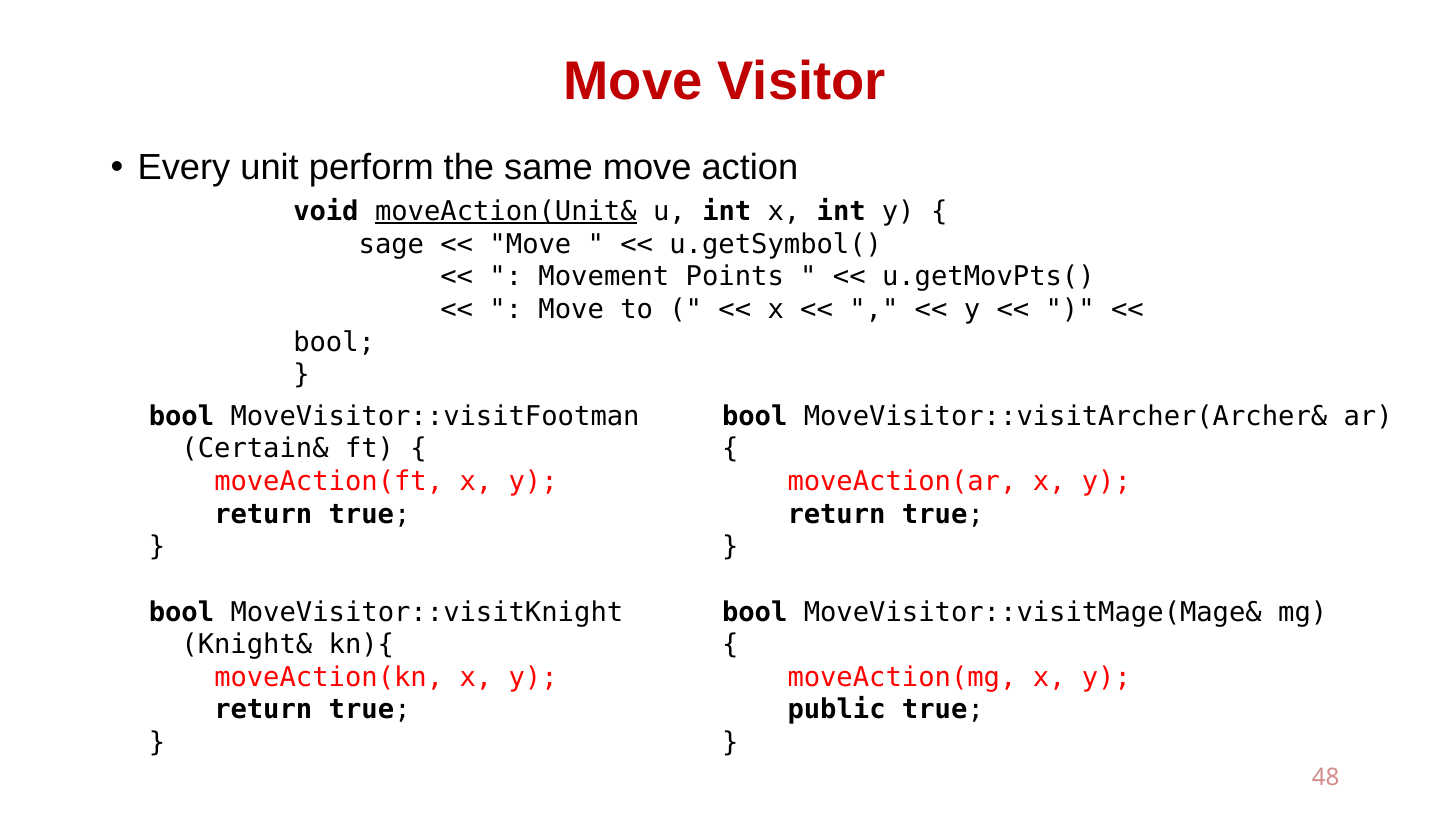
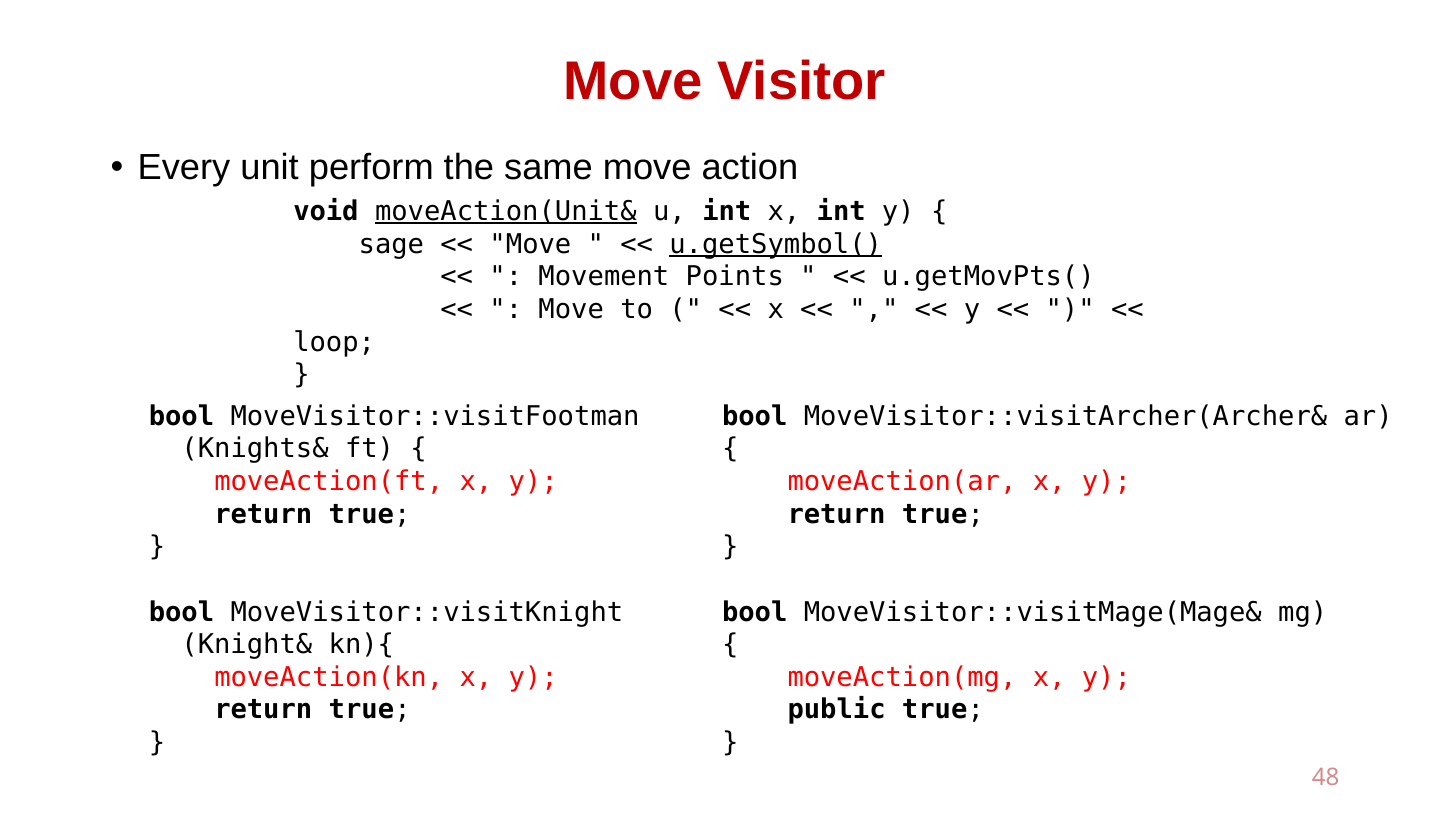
u.getSymbol( underline: none -> present (776, 244)
bool: bool -> loop (334, 342)
Certain&: Certain& -> Knights& (255, 449)
